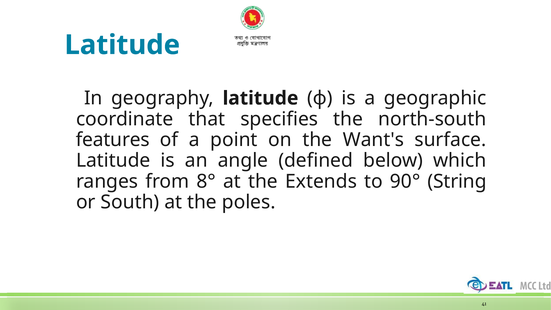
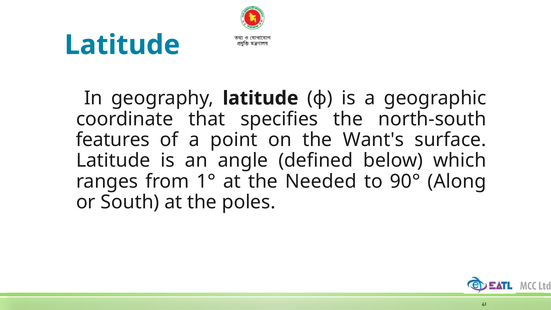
8°: 8° -> 1° (206, 181)
Extends: Extends -> Needed (321, 181)
String: String -> Along (457, 181)
